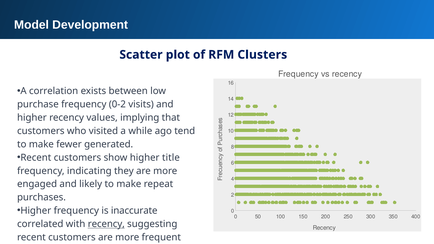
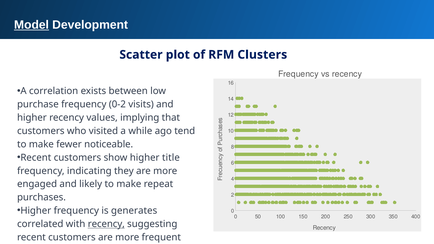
Model underline: none -> present (32, 25)
generated: generated -> noticeable (109, 144)
inaccurate: inaccurate -> generates (134, 211)
